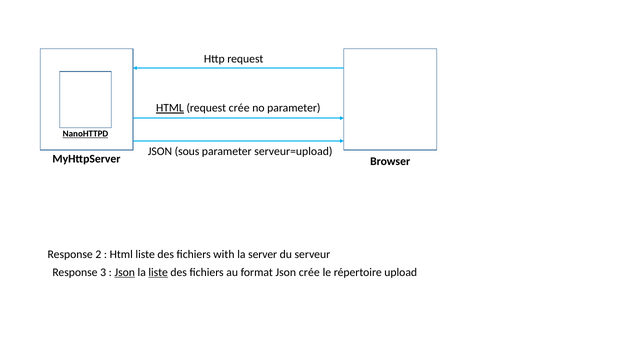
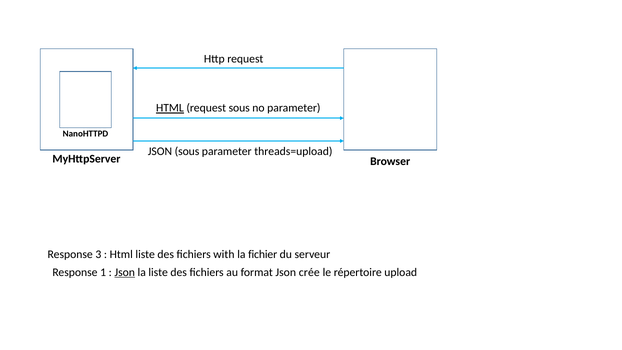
request crée: crée -> sous (239, 108)
NanoHTTPD underline: present -> none (85, 134)
serveur=upload: serveur=upload -> threads=upload (293, 152)
2: 2 -> 3 (98, 254)
server: server -> fichier (263, 254)
3: 3 -> 1 (103, 272)
liste underline: present -> none (158, 272)
